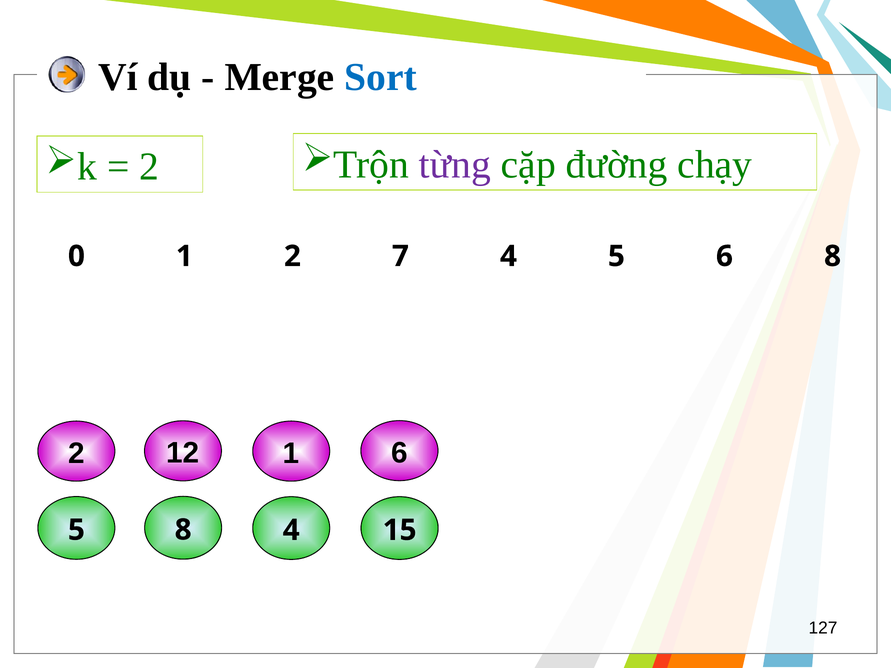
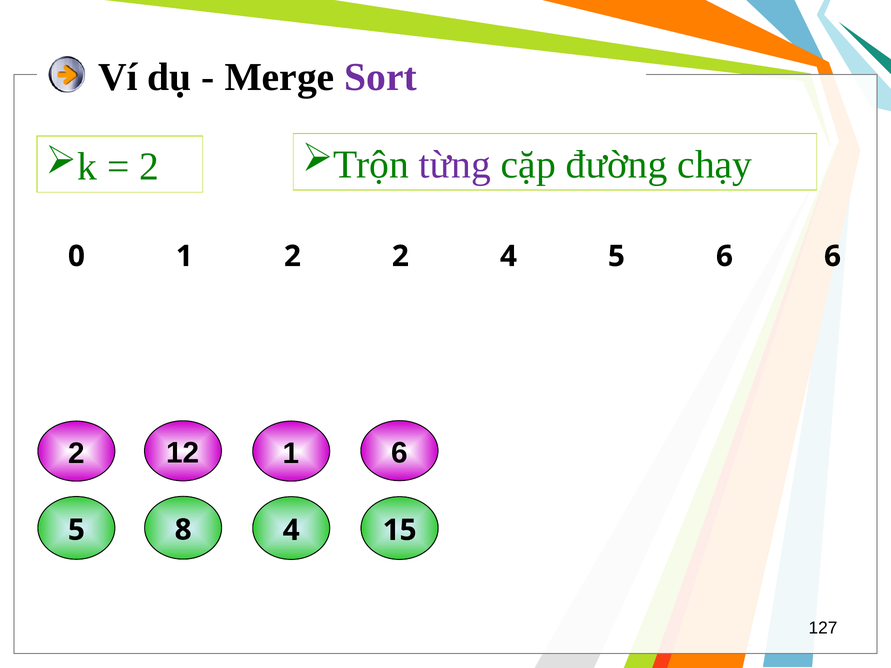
Sort colour: blue -> purple (381, 77)
2 7: 7 -> 2 (400, 256)
6 8: 8 -> 6 (833, 256)
